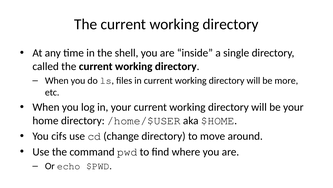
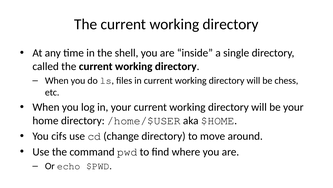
more: more -> chess (286, 80)
